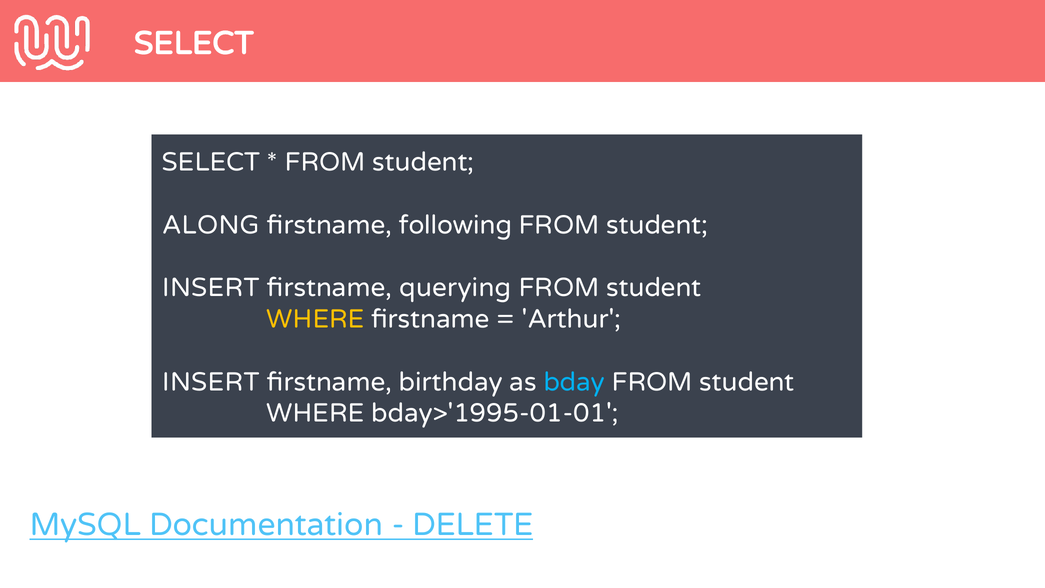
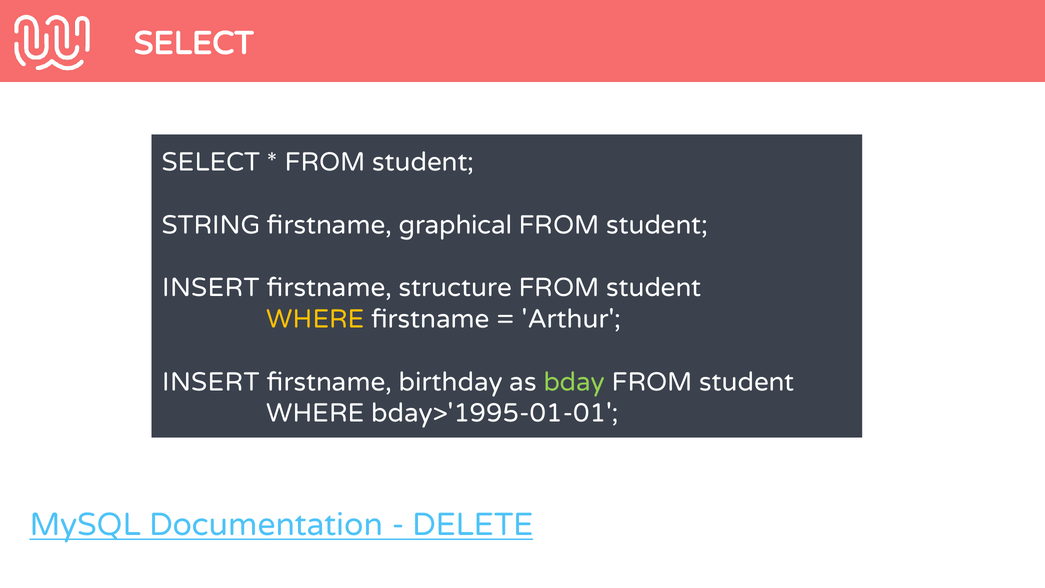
ALONG: ALONG -> STRING (211, 225)
following: following -> graphical (455, 225)
querying: querying -> structure (455, 288)
bday colour: light blue -> light green (574, 382)
